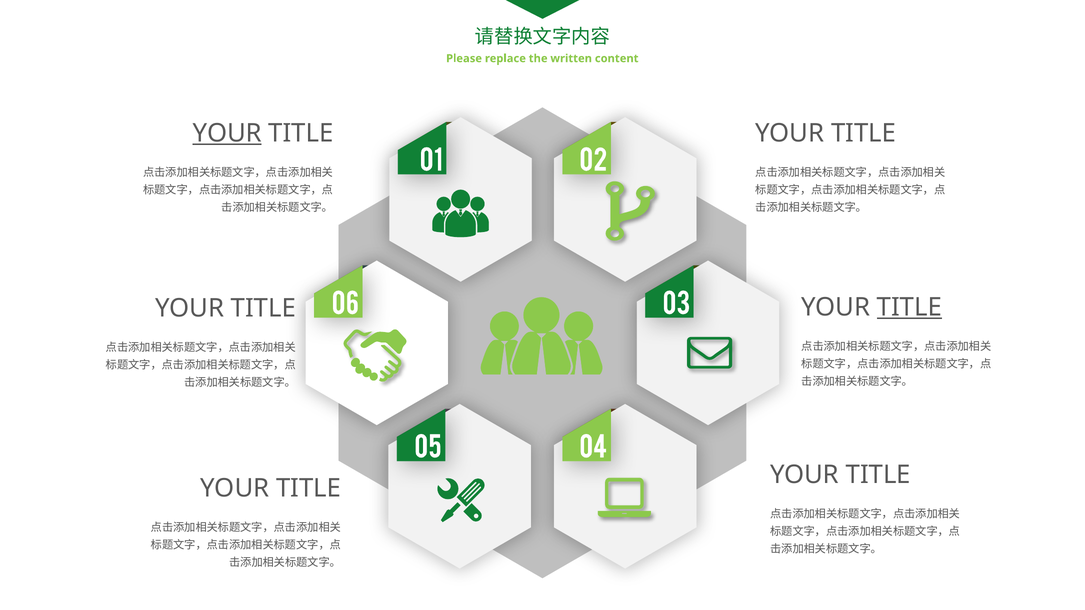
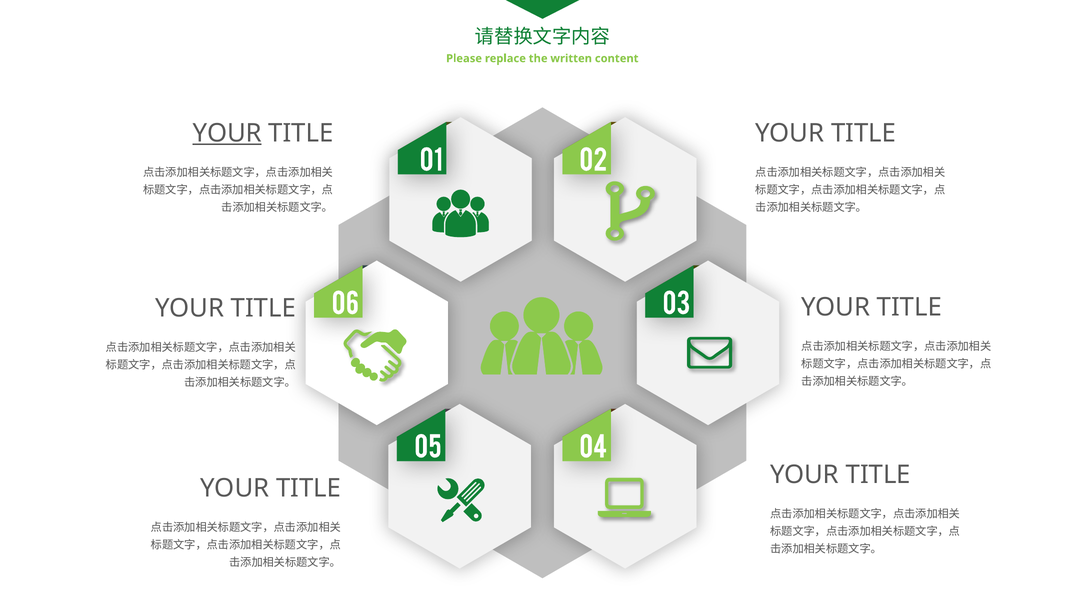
TITLE underline: present -> none (910, 308)
